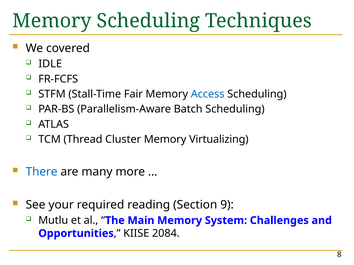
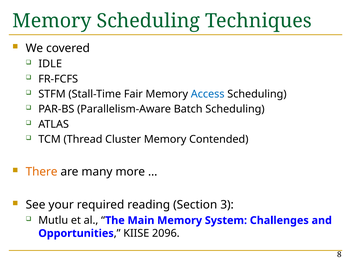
Virtualizing: Virtualizing -> Contended (219, 140)
There colour: blue -> orange (42, 172)
9: 9 -> 3 (227, 205)
2084: 2084 -> 2096 (166, 234)
